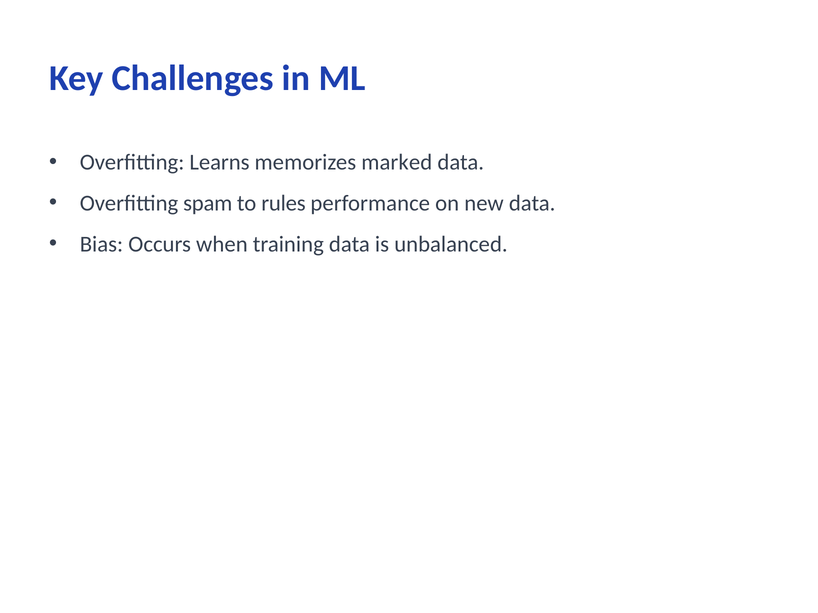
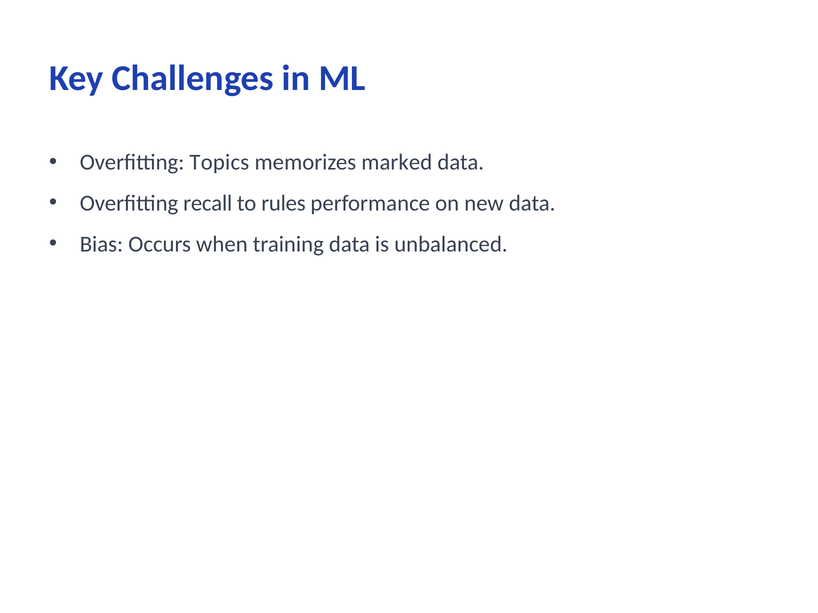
Learns: Learns -> Topics (219, 162)
spam: spam -> recall (208, 203)
